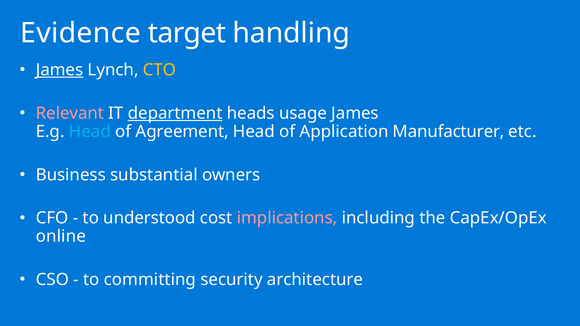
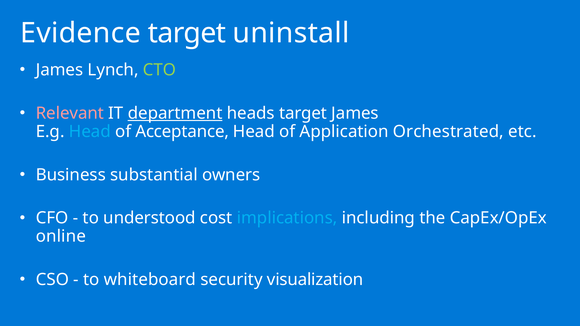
handling: handling -> uninstall (291, 33)
James underline: present -> none (60, 70)
CTO colour: yellow -> light green (160, 70)
heads usage: usage -> target (303, 113)
Agreement: Agreement -> Acceptance (182, 132)
Manufacturer: Manufacturer -> Orchestrated (448, 132)
implications colour: pink -> light blue (287, 218)
committing: committing -> whiteboard (150, 280)
architecture: architecture -> visualization (315, 280)
